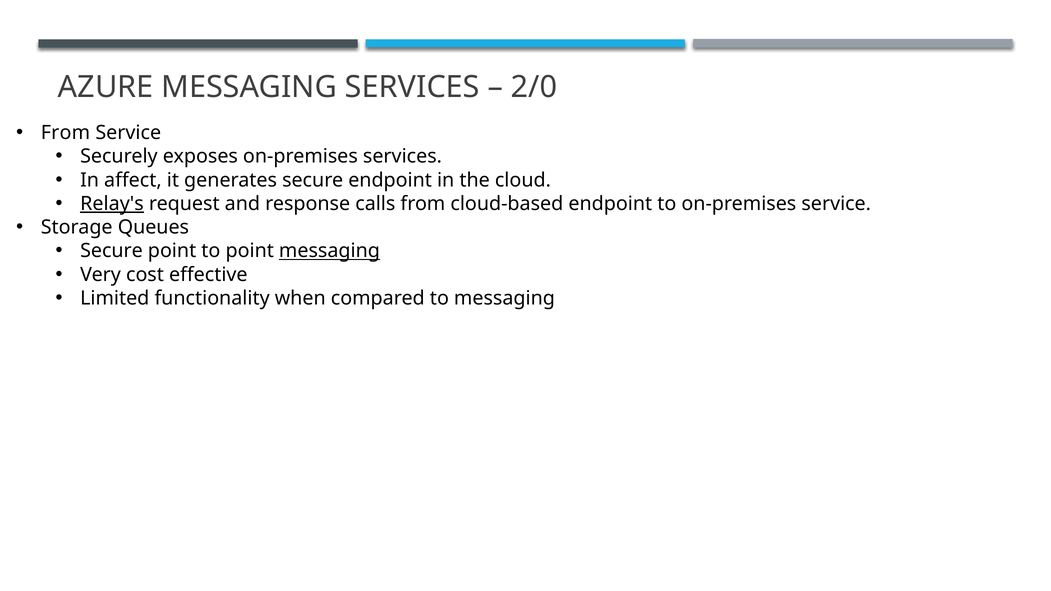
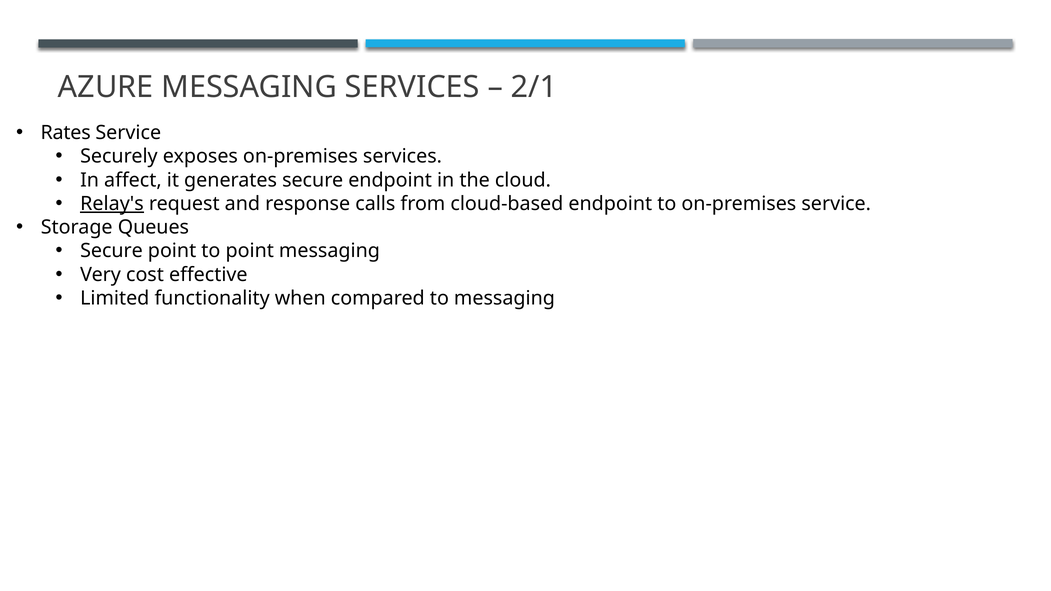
2/0: 2/0 -> 2/1 (534, 87)
From: From -> Rates (66, 133)
messaging underline: present -> none (329, 251)
